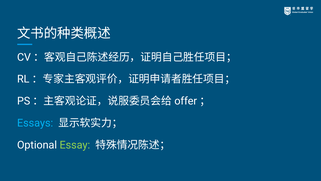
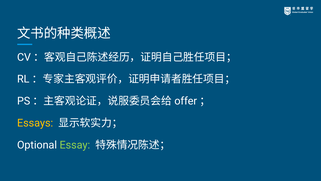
Essays colour: light blue -> yellow (35, 123)
